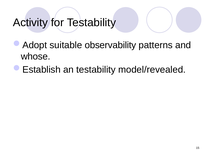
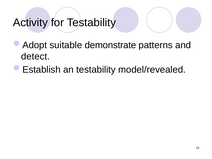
observability: observability -> demonstrate (110, 45)
whose: whose -> detect (36, 56)
